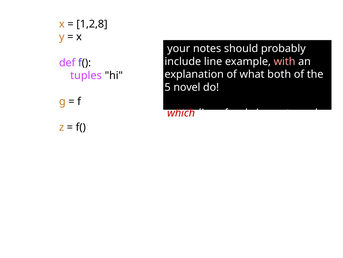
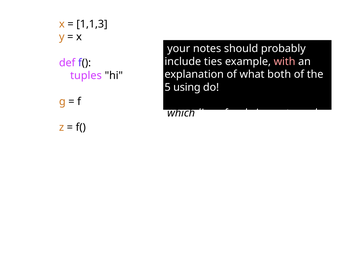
1,2,8: 1,2,8 -> 1,1,3 (92, 24)
include line: line -> ties (213, 61)
5 novel: novel -> using (187, 87)
which colour: red -> black (181, 113)
